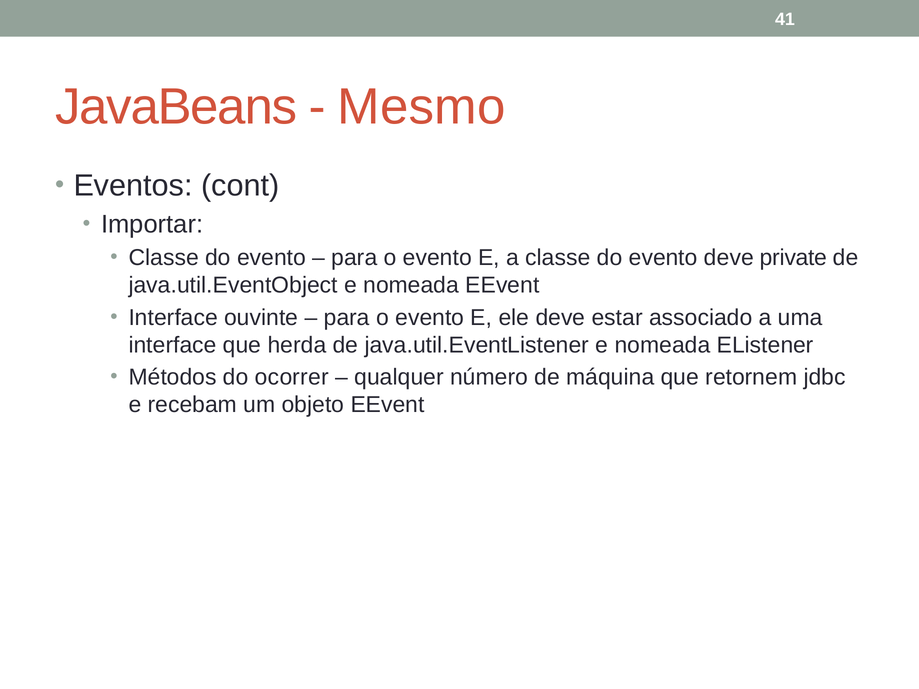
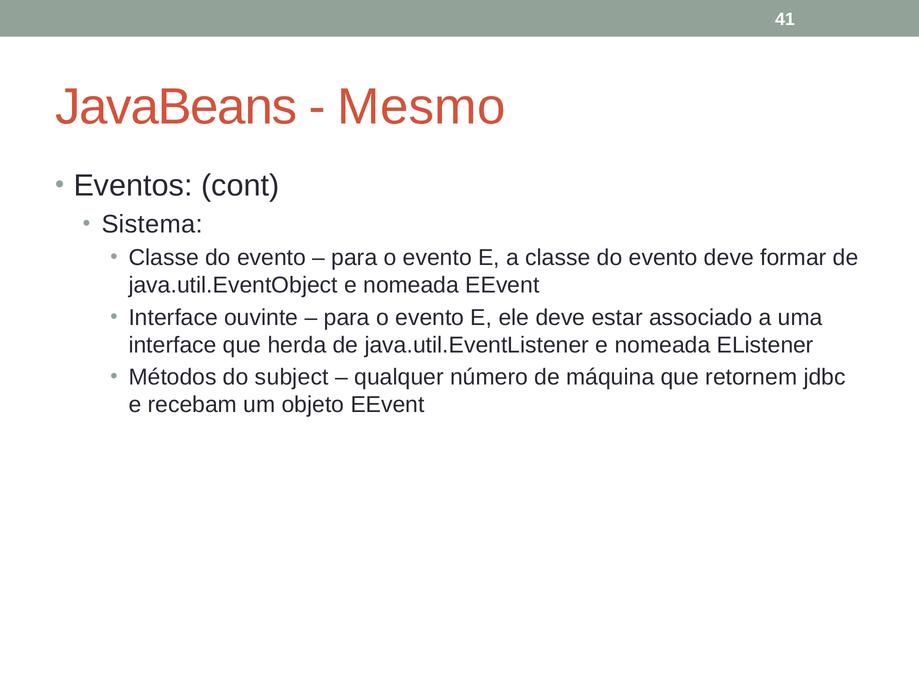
Importar: Importar -> Sistema (152, 224)
private: private -> formar (793, 258)
ocorrer: ocorrer -> subject (292, 377)
